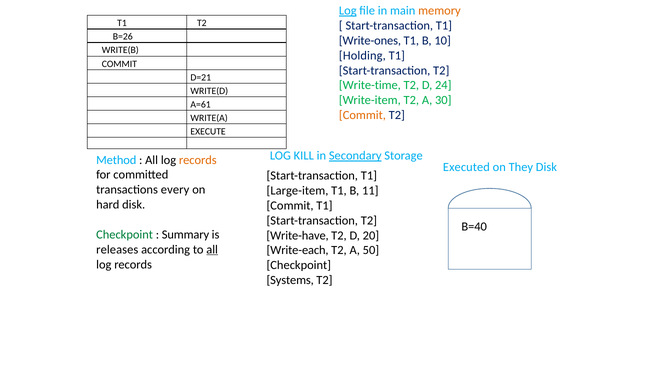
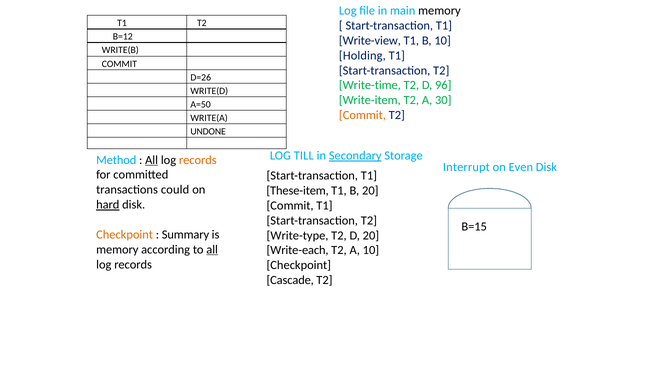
Log underline: present -> none (348, 11)
memory colour: orange -> black (439, 11)
B=26: B=26 -> B=12 (123, 37)
Write-ones: Write-ones -> Write-view (370, 41)
D=21: D=21 -> D=26 (201, 78)
24: 24 -> 96 (443, 85)
A=61: A=61 -> A=50 (201, 105)
EXECUTE: EXECUTE -> UNDONE (208, 132)
KILL: KILL -> TILL (304, 156)
All underline: none -> present (152, 160)
Executed: Executed -> Interrupt (466, 167)
They: They -> Even (521, 167)
every: every -> could (175, 190)
Large-item: Large-item -> These-item (298, 191)
B 11: 11 -> 20 (370, 191)
hard underline: none -> present (108, 205)
B=40: B=40 -> B=15 (474, 227)
Checkpoint colour: green -> orange (125, 235)
Write-have: Write-have -> Write-type (298, 236)
releases: releases -> memory (117, 250)
A 50: 50 -> 10 (371, 251)
Systems: Systems -> Cascade (290, 281)
